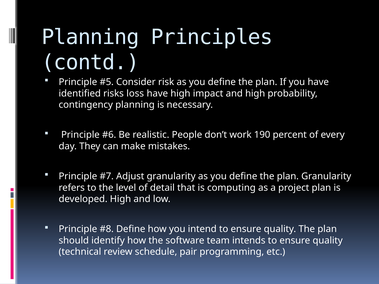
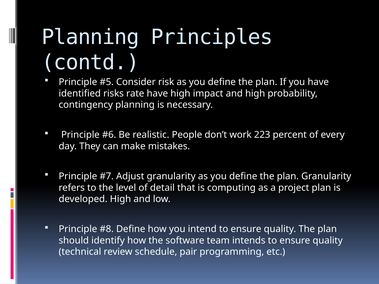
loss: loss -> rate (135, 94)
190: 190 -> 223 (262, 135)
